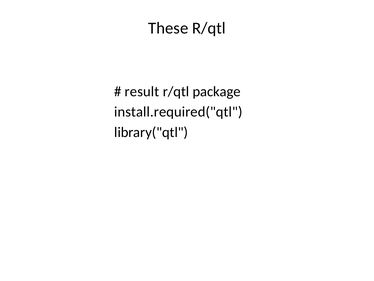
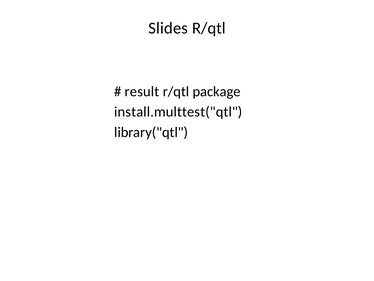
These: These -> Slides (168, 28)
install.required("qtl: install.required("qtl -> install.multtest("qtl (178, 112)
